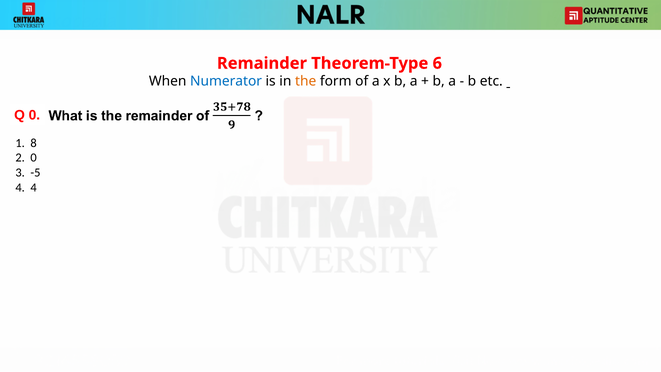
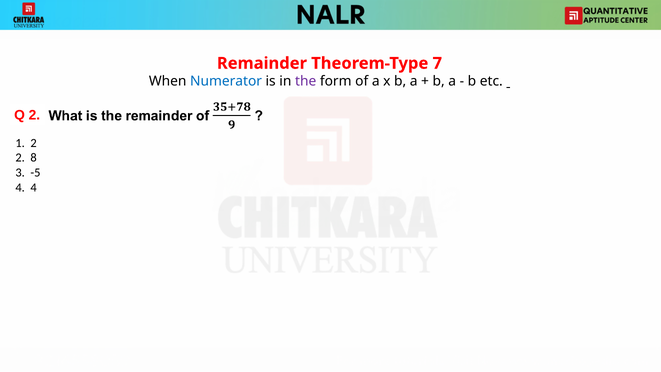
6: 6 -> 7 (437, 63)
the colour: orange -> purple (306, 81)
Q 0: 0 -> 2 (34, 115)
1 8: 8 -> 2 (34, 143)
2 0: 0 -> 8 (34, 158)
